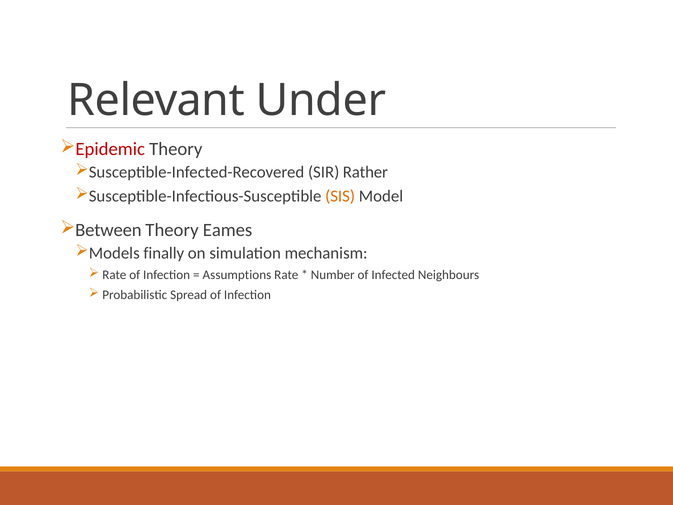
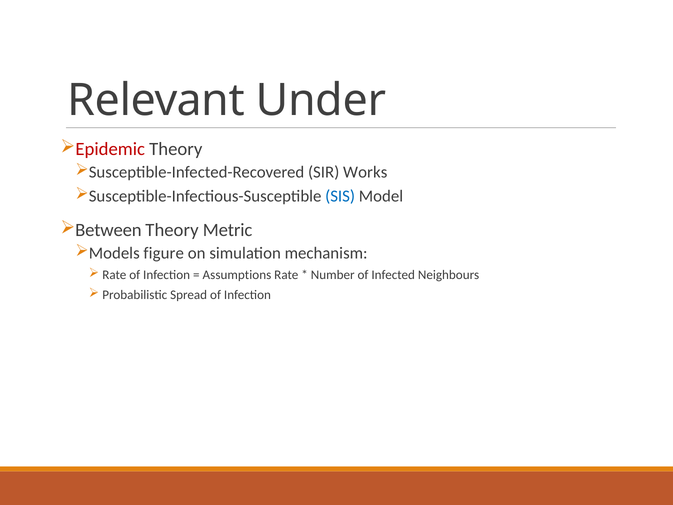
Rather: Rather -> Works (365, 172)
SIS colour: orange -> blue (340, 196)
Eames: Eames -> Metric (228, 230)
finally: finally -> figure (164, 253)
